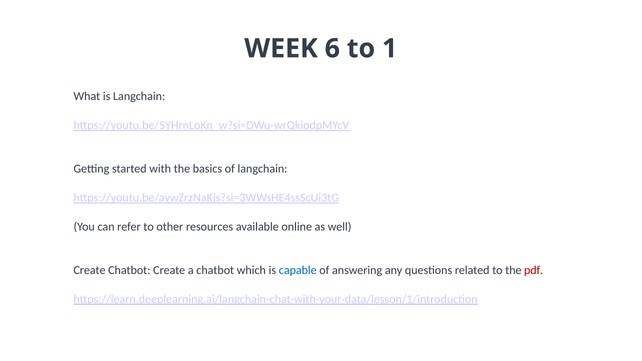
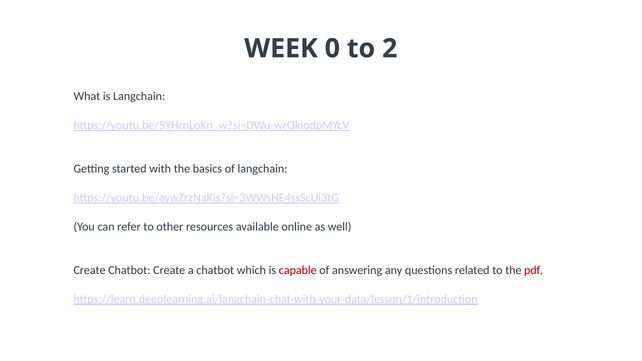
6: 6 -> 0 (332, 49)
1: 1 -> 2 (390, 49)
capable colour: blue -> red (298, 270)
